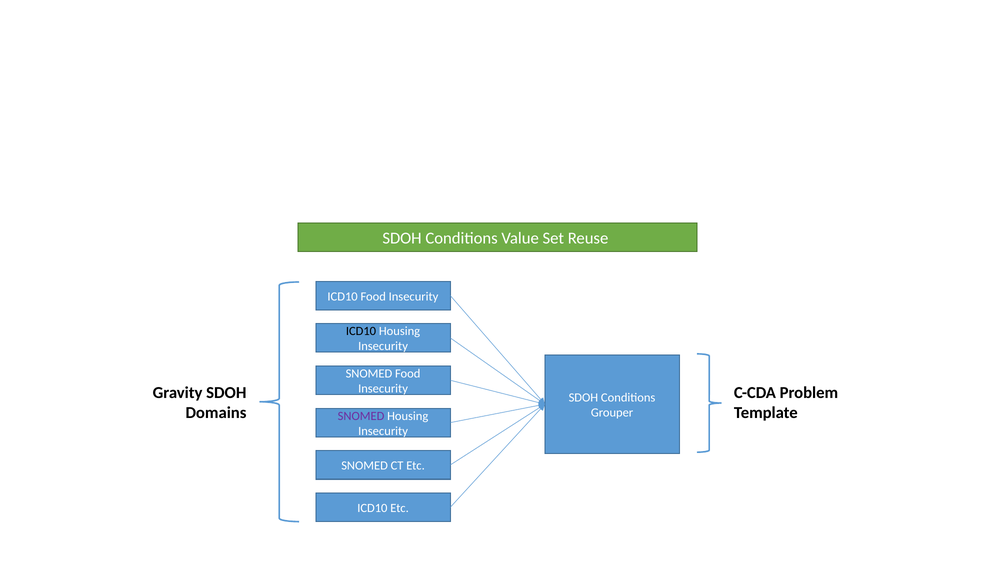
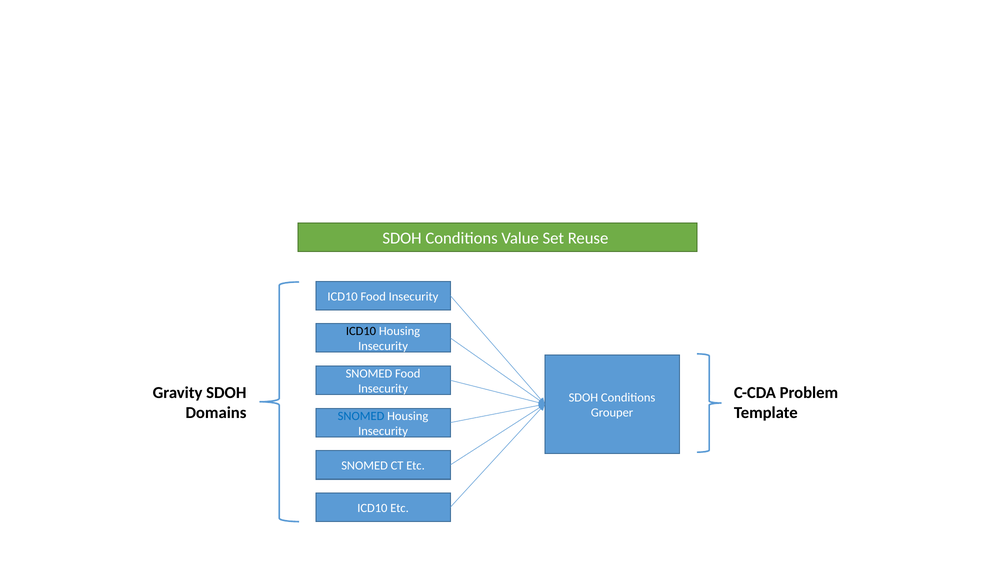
SNOMED colour: purple -> blue (361, 416)
